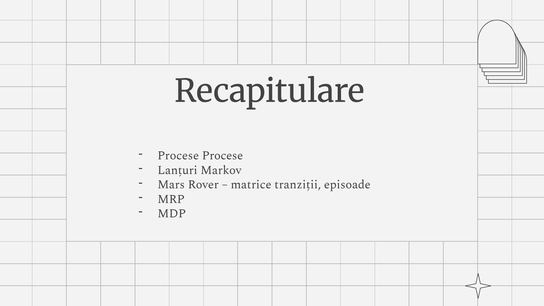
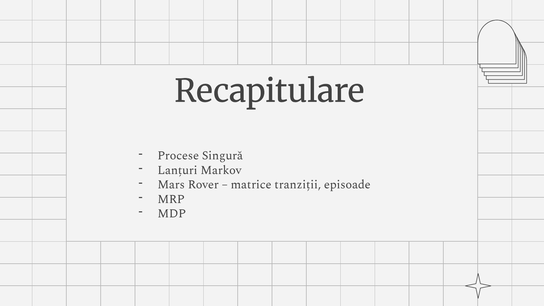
Procese Procese: Procese -> Singură (222, 156)
